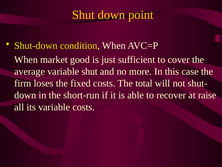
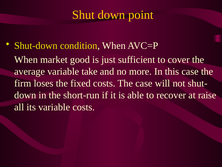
variable shut: shut -> take (90, 71)
The total: total -> case (144, 83)
